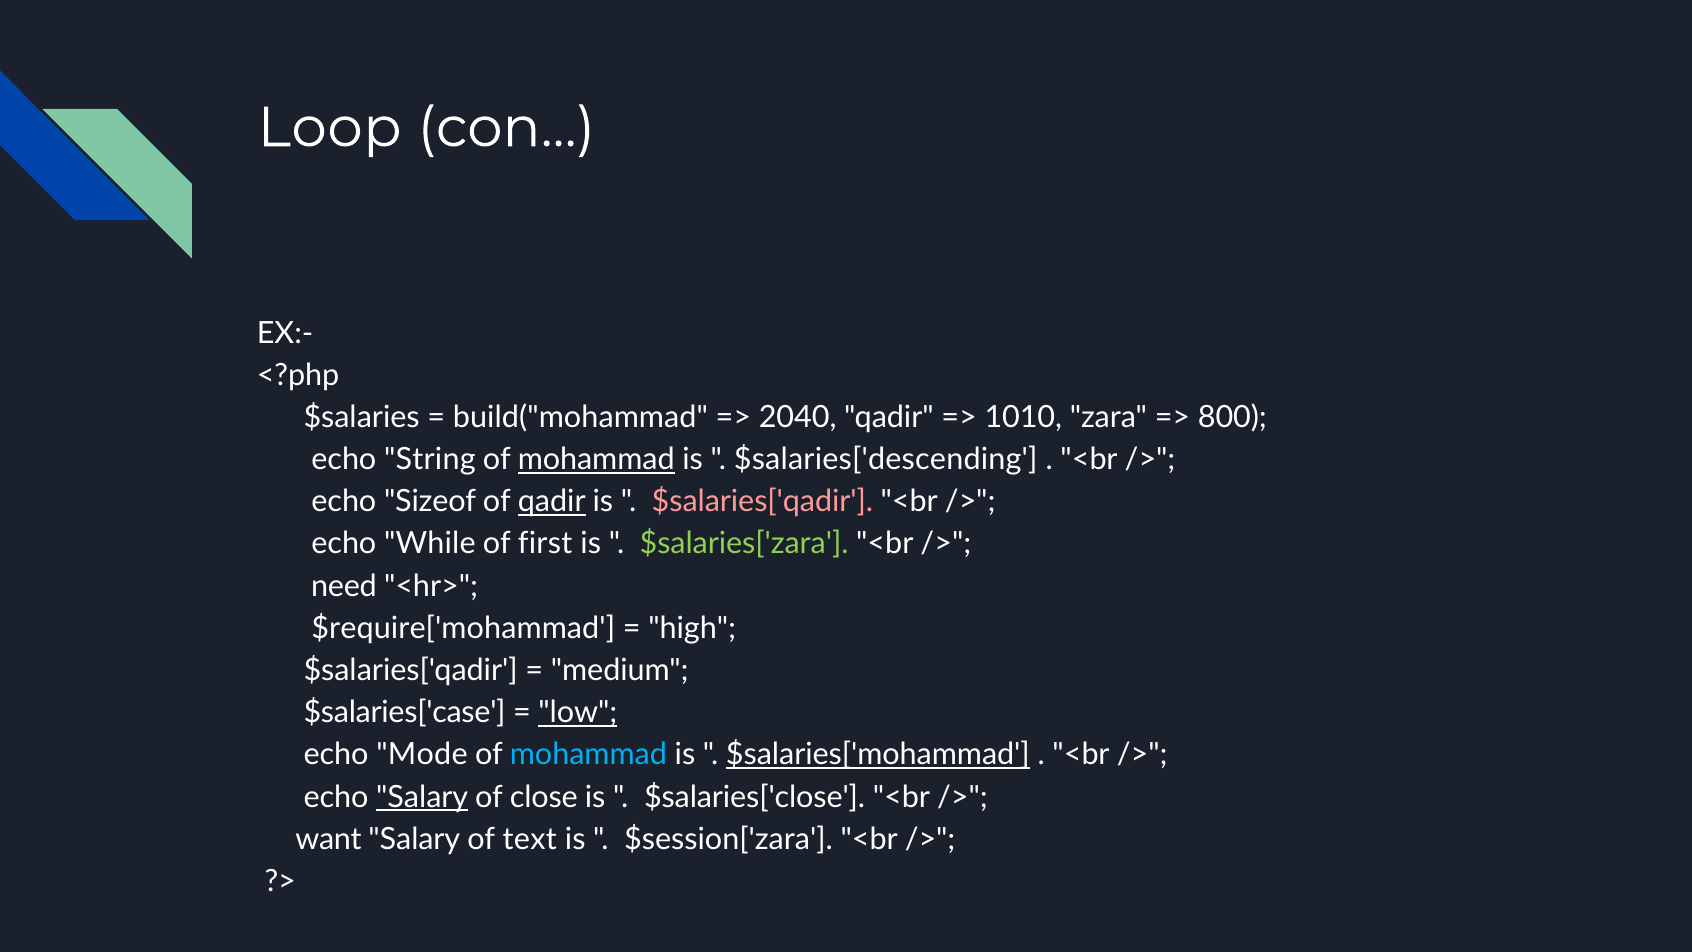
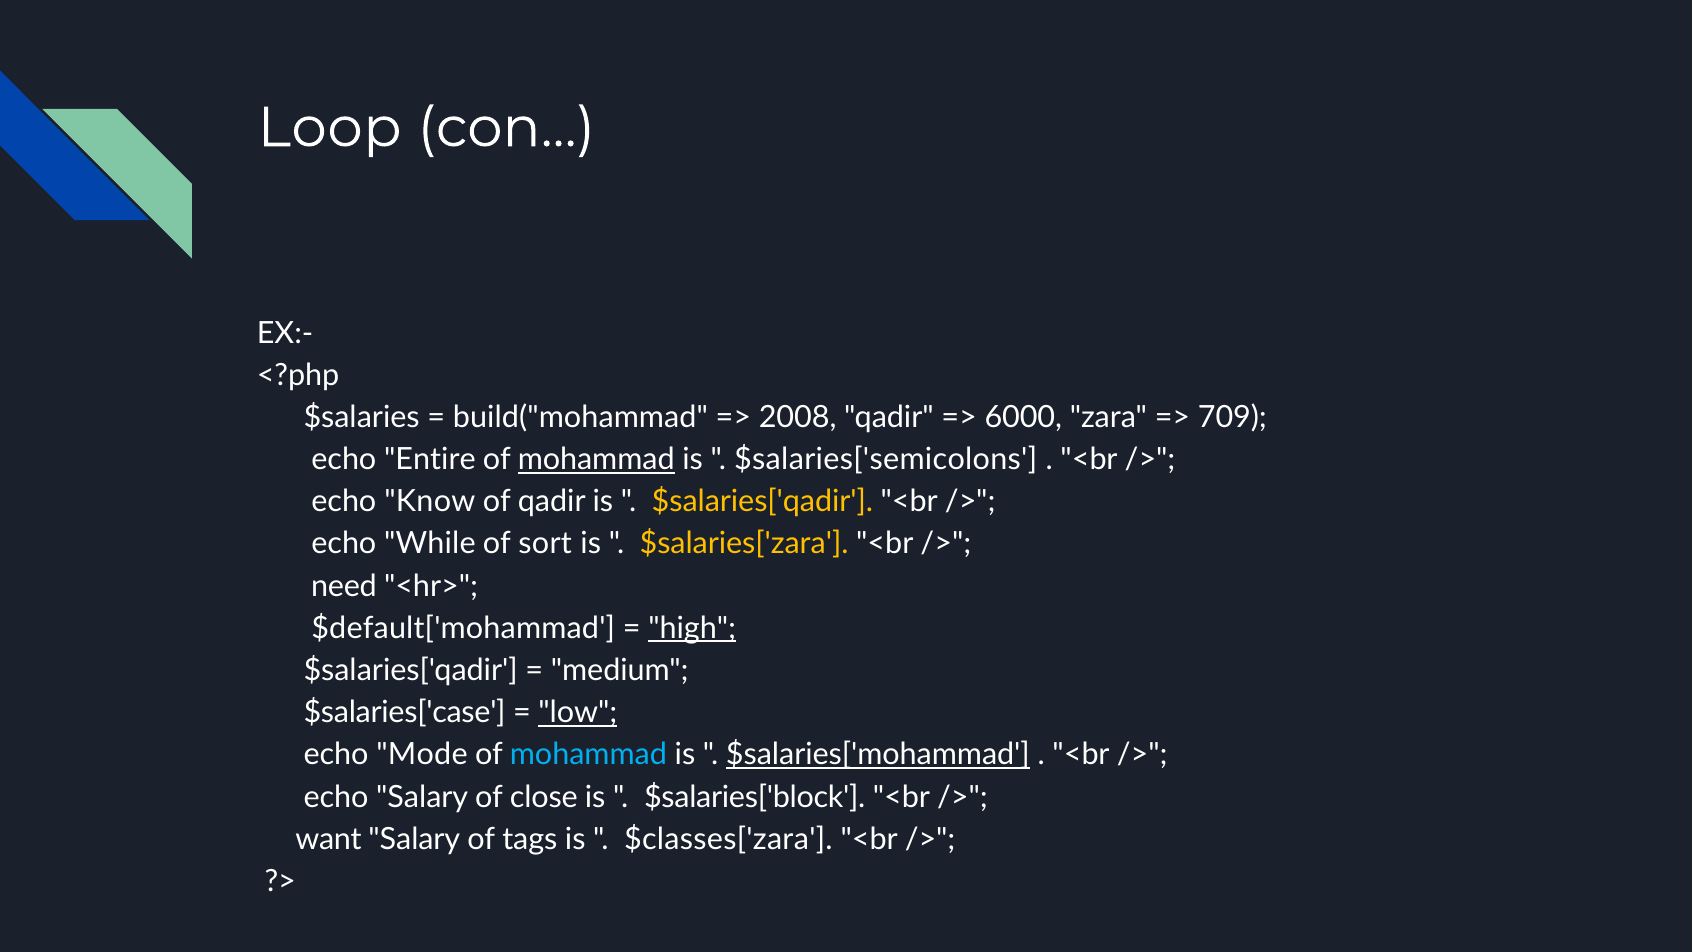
2040: 2040 -> 2008 (798, 417)
1010: 1010 -> 6000 (1023, 417)
800: 800 -> 709 (1232, 417)
String: String -> Entire (430, 459)
$salaries['descending: $salaries['descending -> $salaries['semicolons (886, 459)
Sizeof: Sizeof -> Know (430, 502)
qadir underline: present -> none (552, 502)
$salaries['qadir colour: pink -> yellow (762, 502)
first: first -> sort (545, 544)
$salaries['zara colour: light green -> yellow (744, 544)
$require['mohammad: $require['mohammad -> $default['mohammad (463, 628)
high underline: none -> present (692, 628)
Salary underline: present -> none (422, 797)
$salaries['close: $salaries['close -> $salaries['block (755, 797)
text: text -> tags (530, 839)
$session['zara: $session['zara -> $classes['zara (728, 839)
